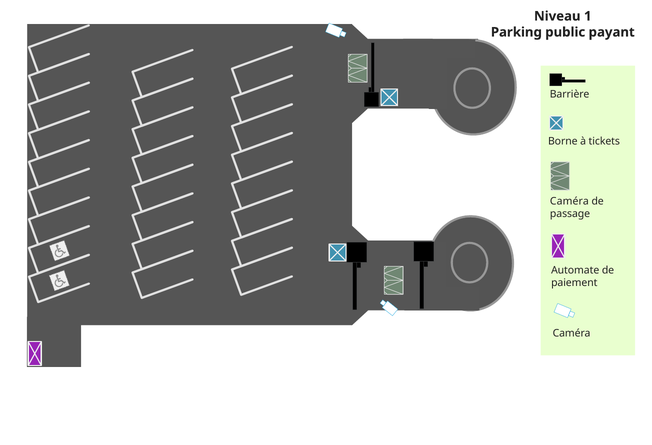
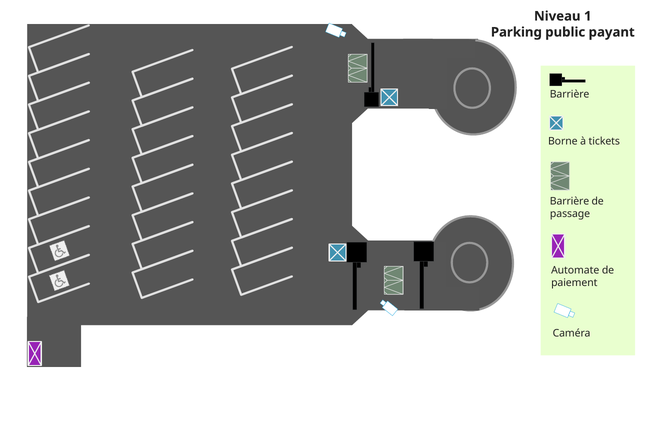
Caméra: Caméra -> Barrière (570, 201)
